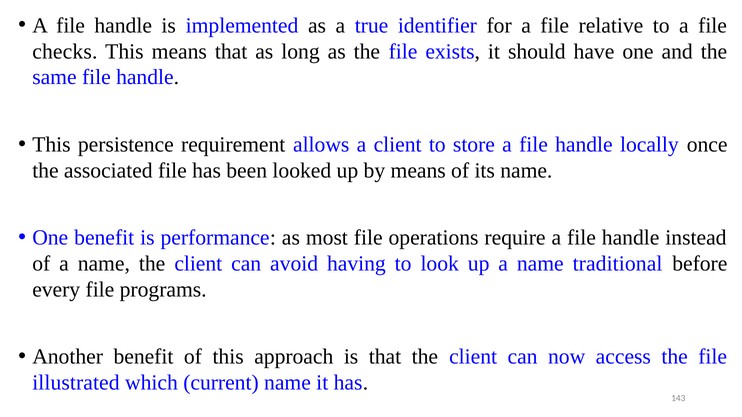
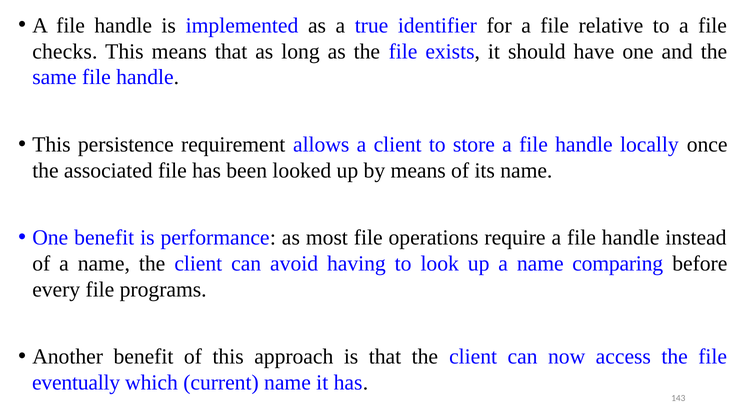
traditional: traditional -> comparing (618, 264)
illustrated: illustrated -> eventually (76, 383)
